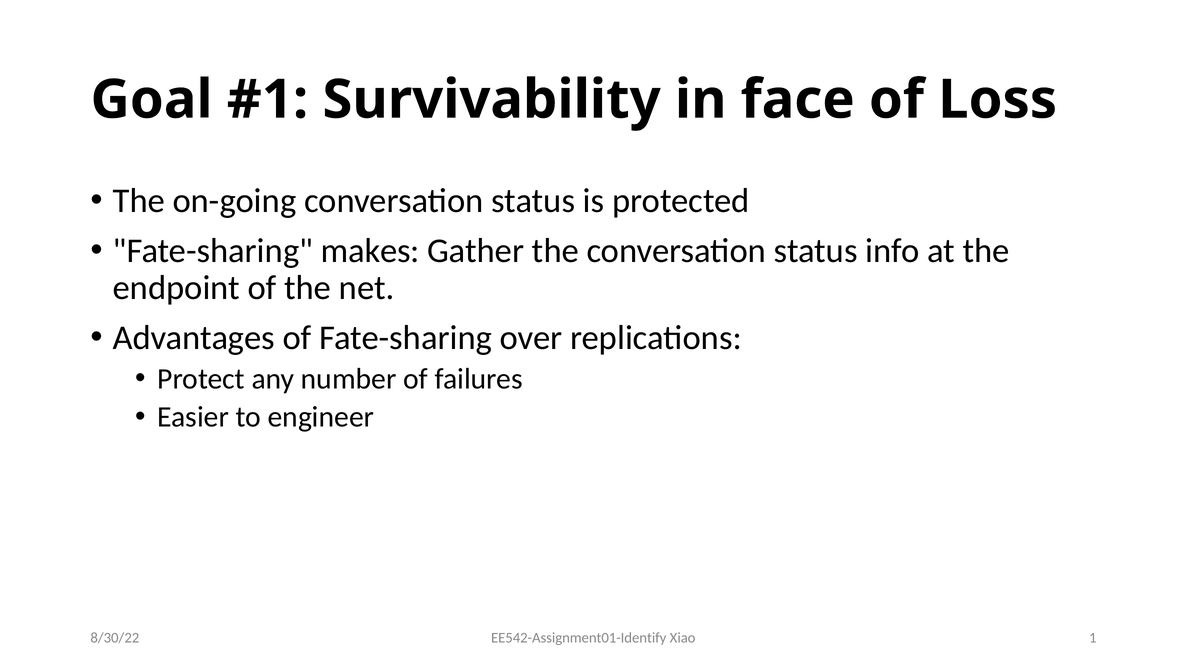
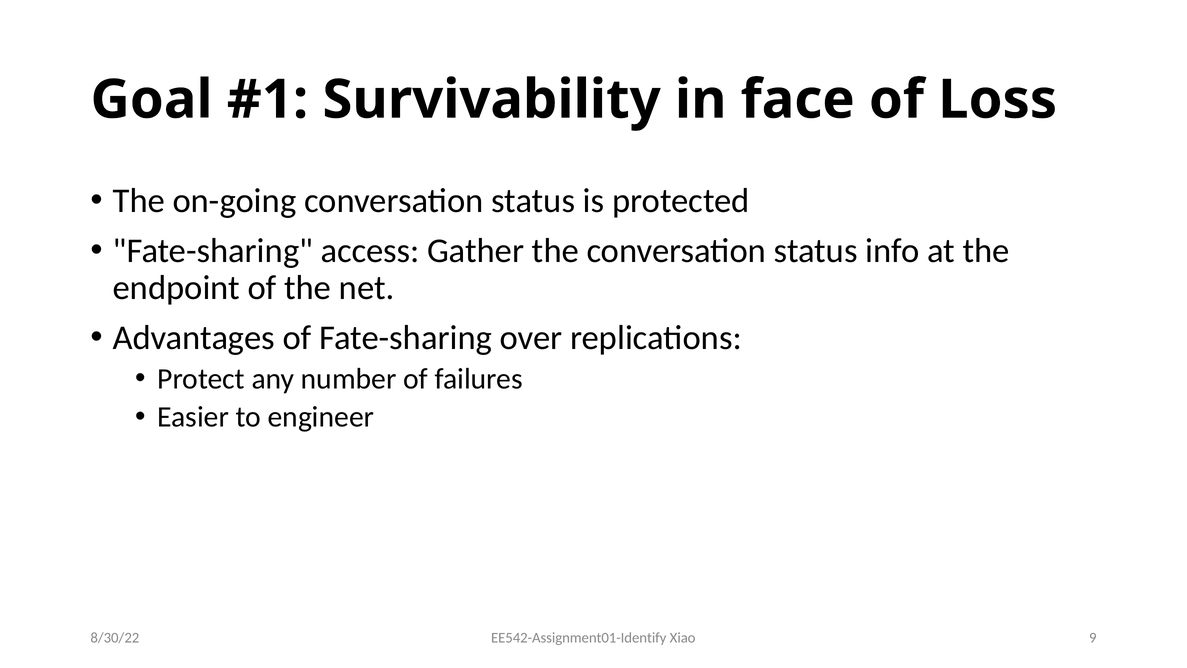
makes: makes -> access (370, 250)
1: 1 -> 9 (1093, 637)
